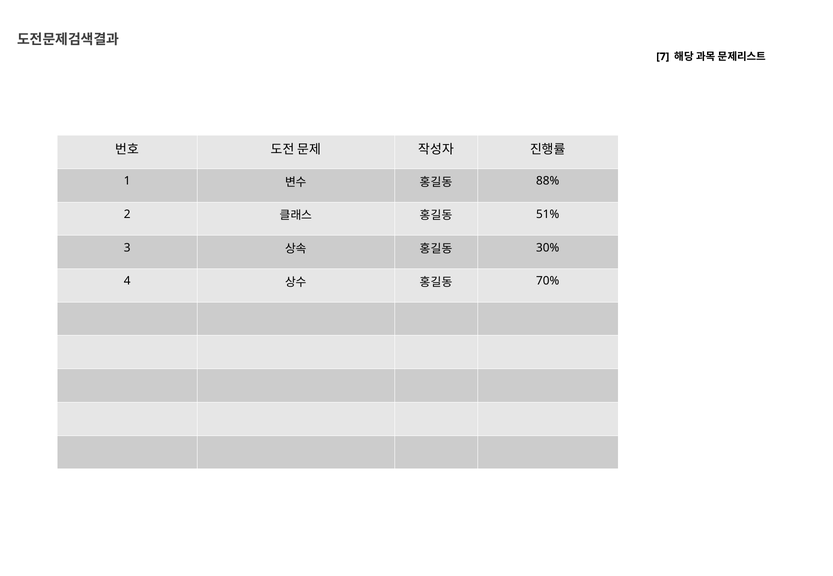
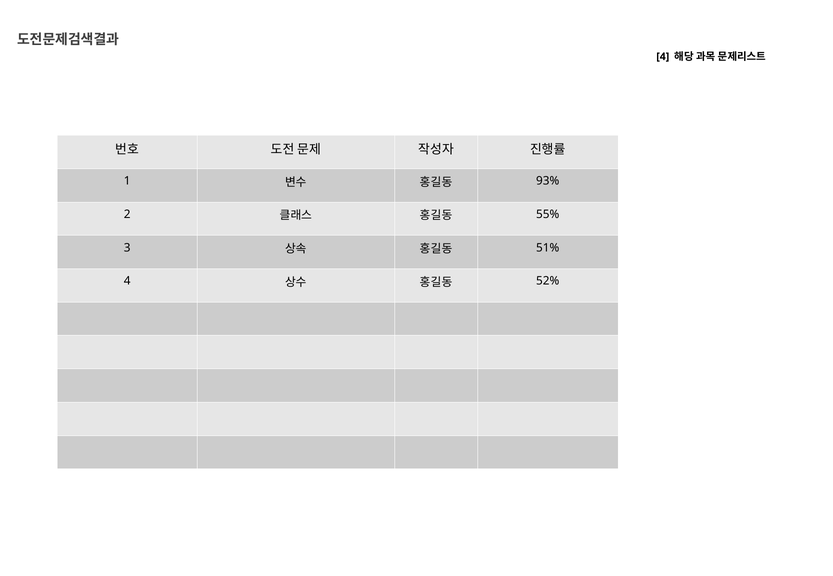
7: 7 -> 4 (663, 57)
88%: 88% -> 93% (548, 181)
51%: 51% -> 55% (548, 215)
30%: 30% -> 51% (548, 248)
70%: 70% -> 52% (548, 281)
